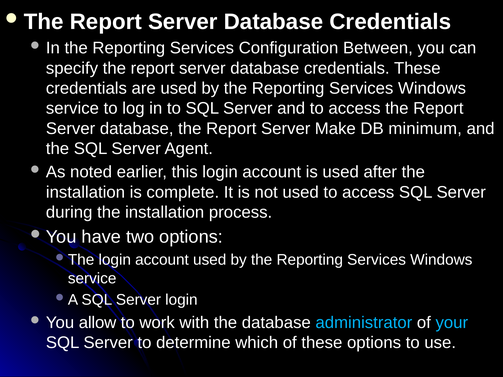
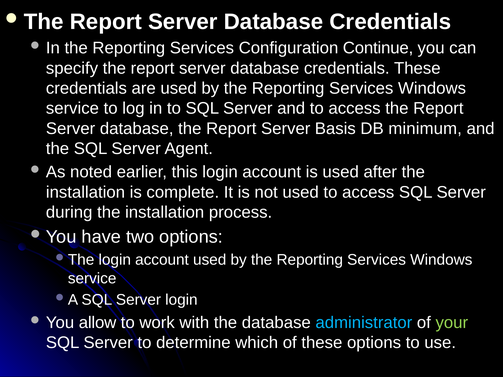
Between: Between -> Continue (378, 48)
Make: Make -> Basis (335, 129)
your colour: light blue -> light green (452, 323)
